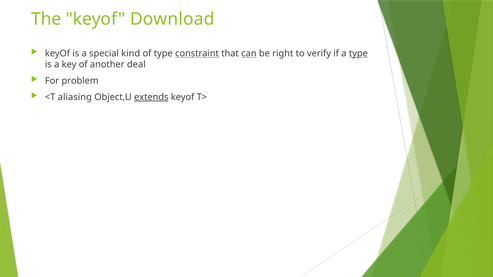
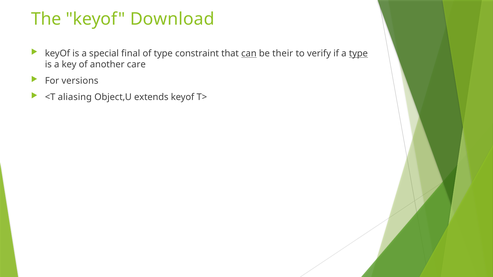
kind: kind -> final (131, 54)
constraint underline: present -> none (197, 54)
right: right -> their (283, 54)
deal: deal -> care (136, 65)
problem: problem -> versions (80, 81)
extends underline: present -> none (151, 97)
